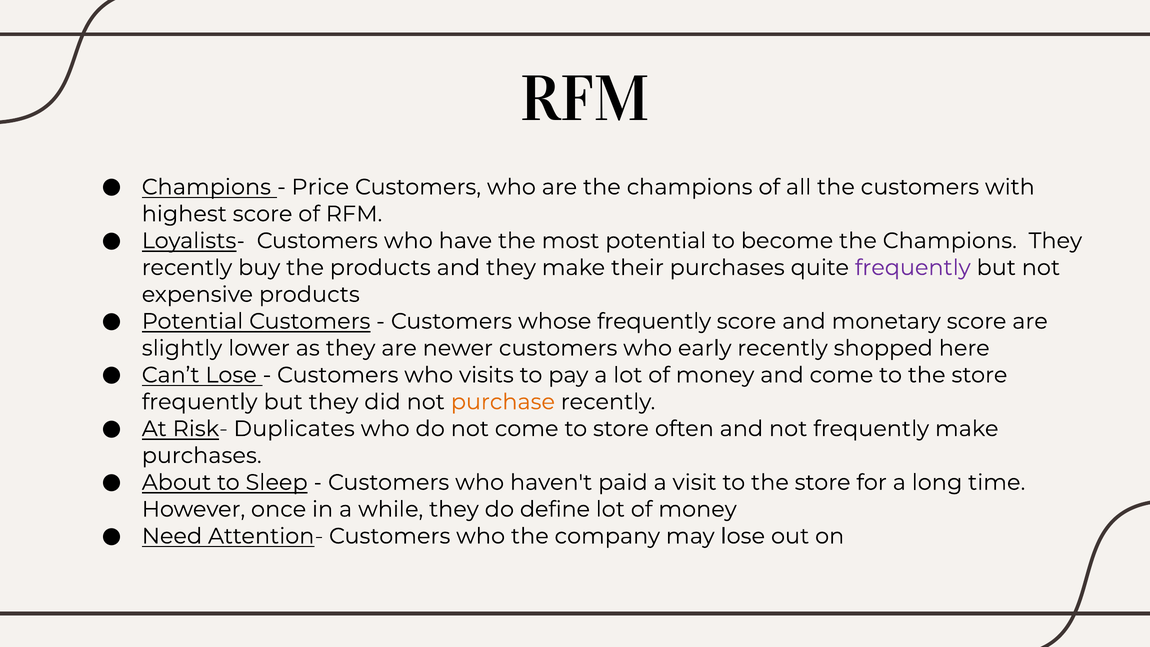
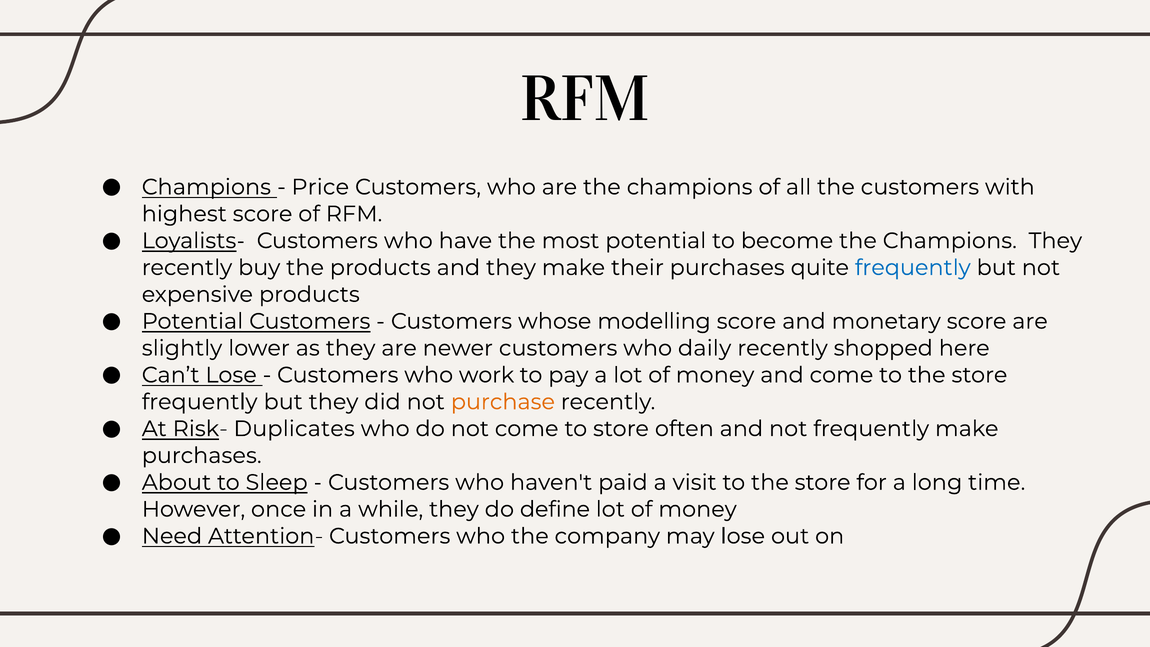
frequently colour: purple -> blue (913, 268)
whose frequently: frequently -> modelling (654, 321)
early: early -> daily (705, 348)
visits: visits -> work (487, 375)
